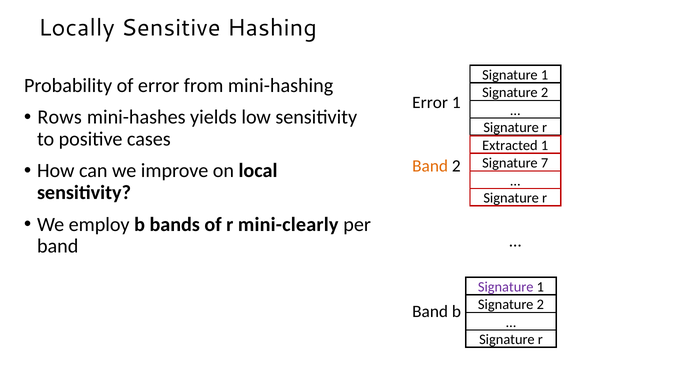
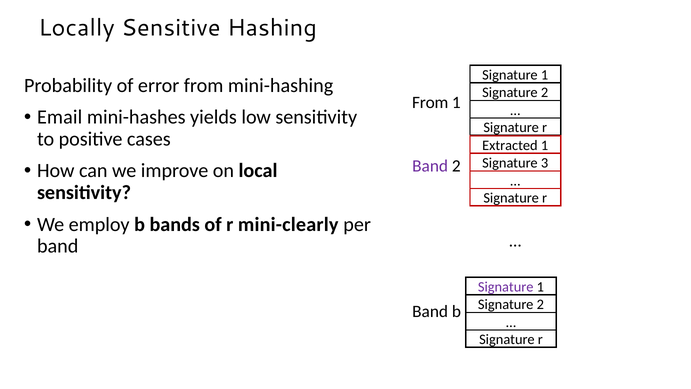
Error: Error -> From (430, 103)
Rows: Rows -> Email (60, 117)
7: 7 -> 3 (545, 163)
Band colour: orange -> purple (430, 166)
